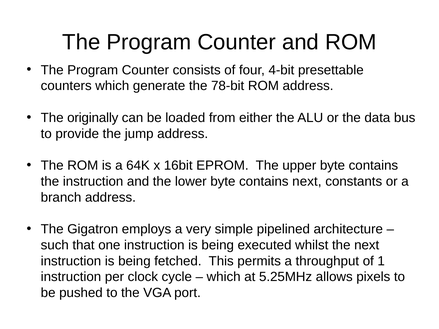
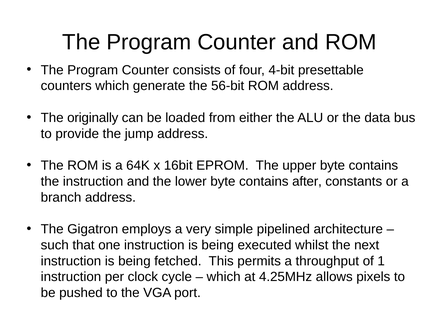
78-bit: 78-bit -> 56-bit (228, 86)
contains next: next -> after (307, 182)
5.25MHz: 5.25MHz -> 4.25MHz (286, 277)
